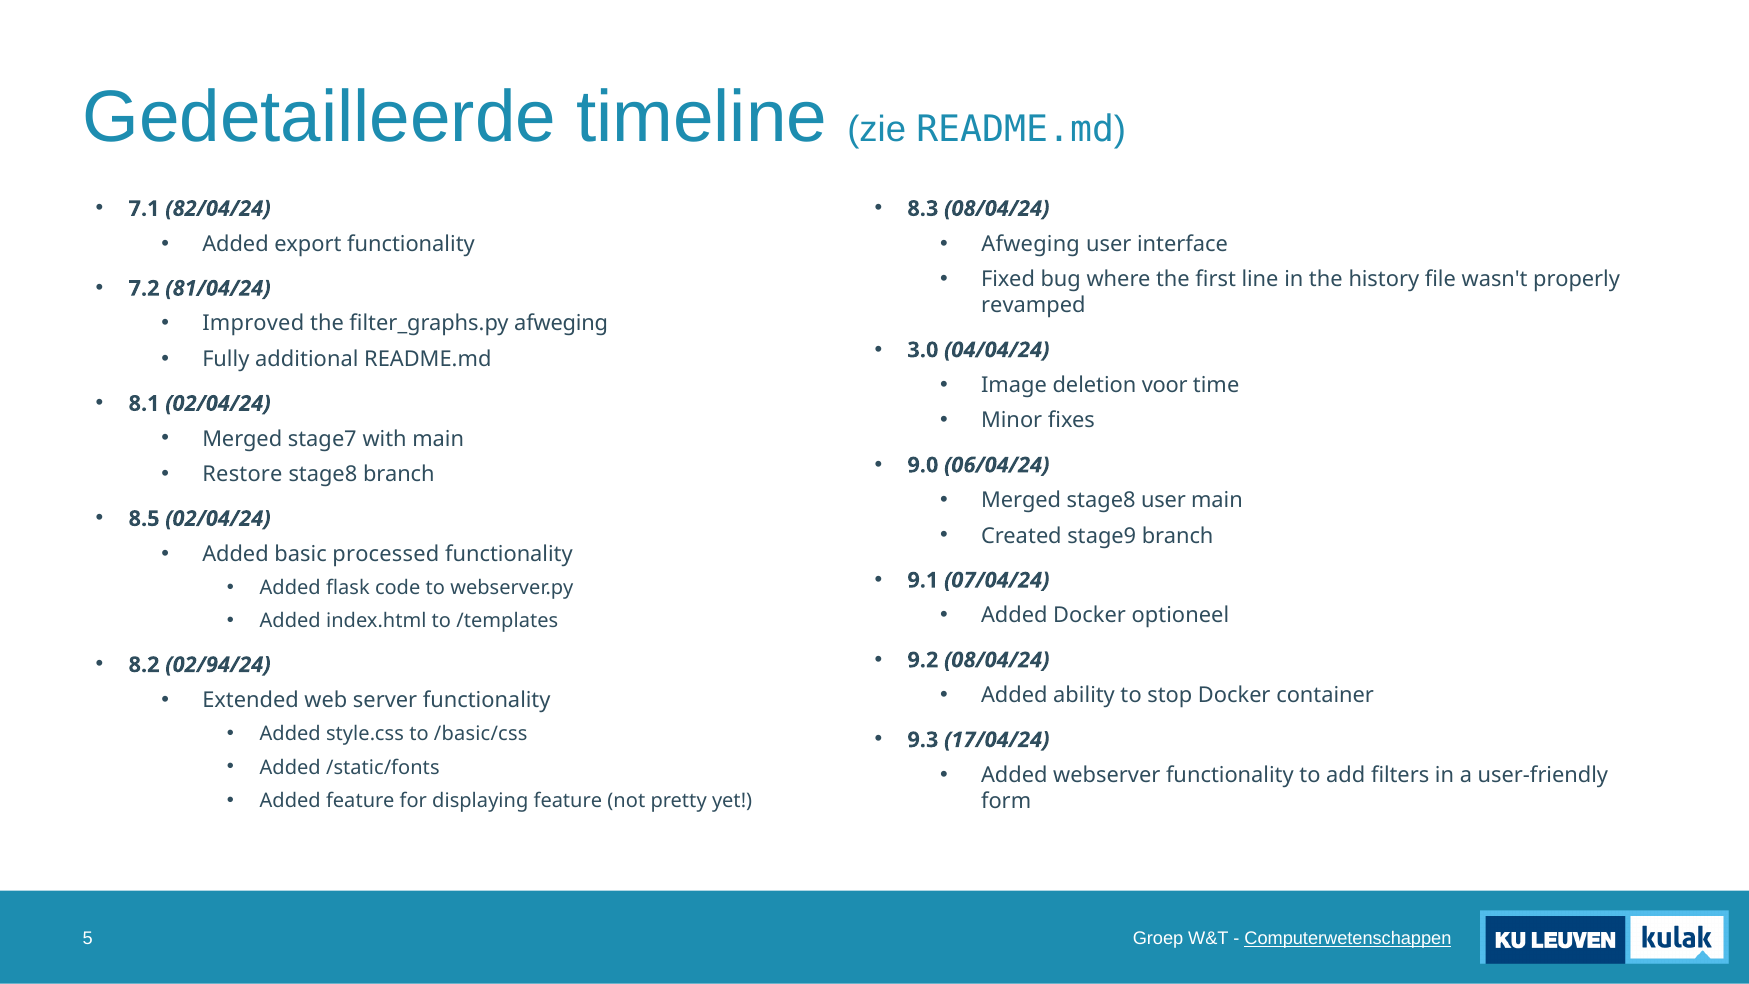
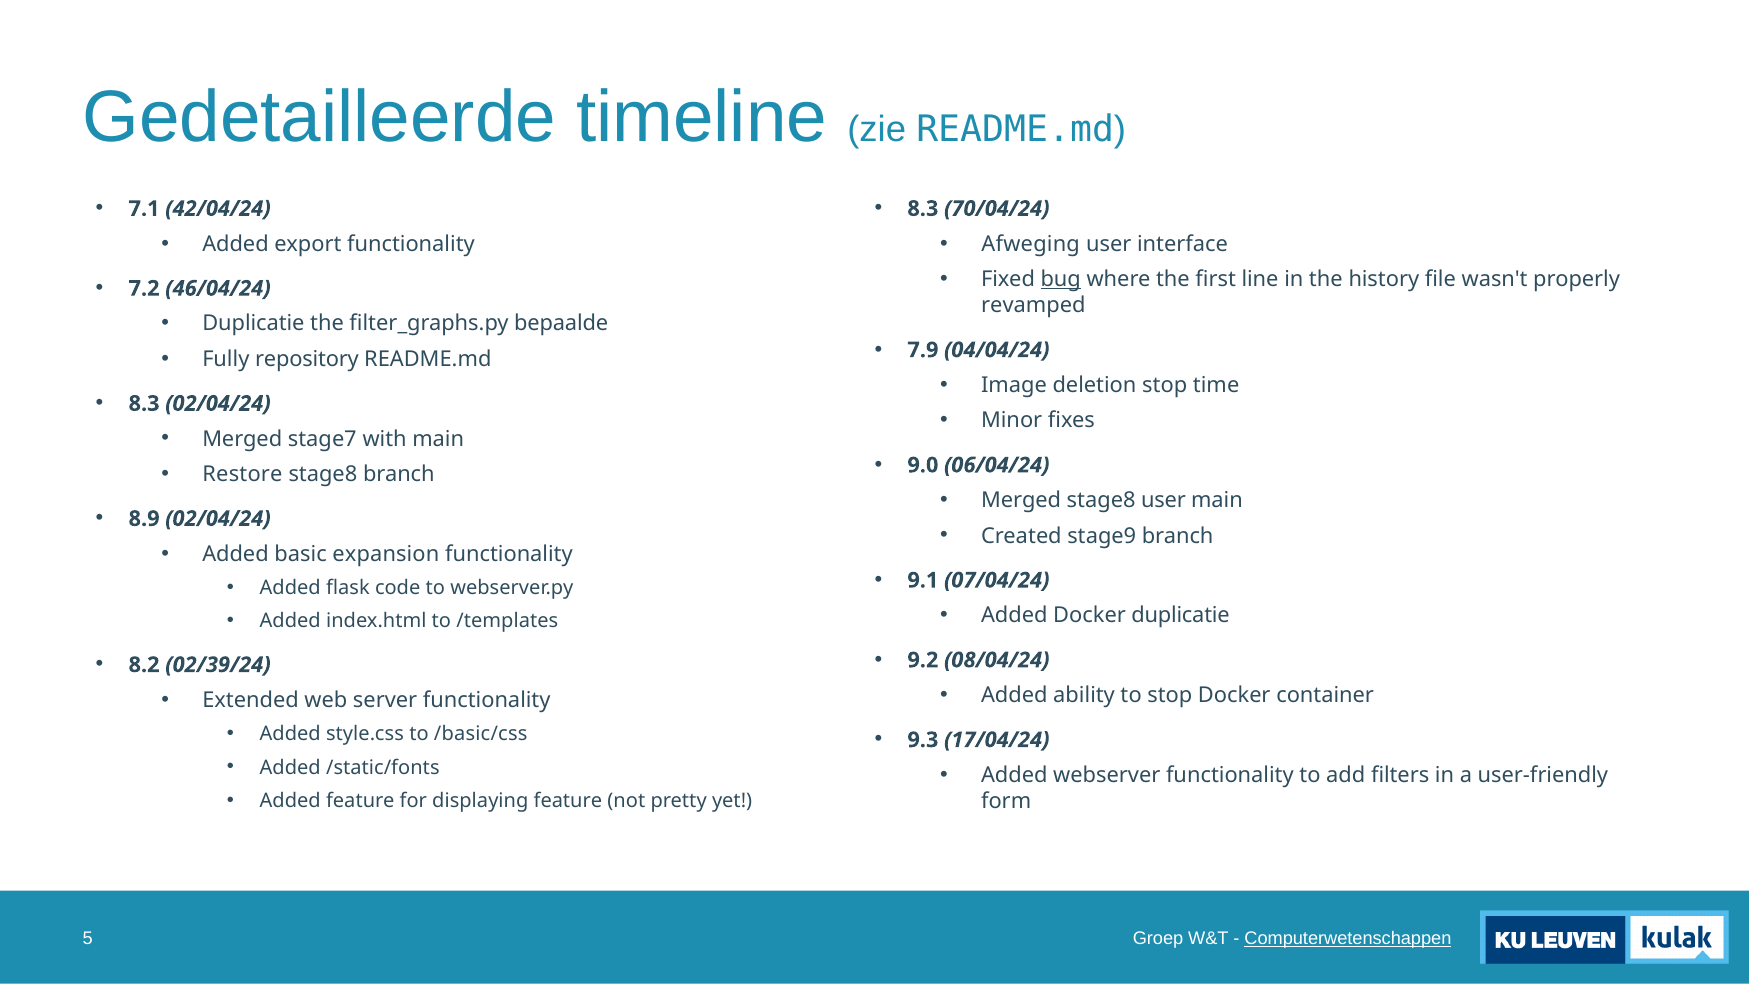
82/04/24: 82/04/24 -> 42/04/24 (218, 209)
8.3 08/04/24: 08/04/24 -> 70/04/24 (997, 209)
bug underline: none -> present (1061, 279)
81/04/24: 81/04/24 -> 46/04/24 (218, 288)
Improved: Improved -> Duplicatie (253, 324)
filter_graphs.py afweging: afweging -> bepaalde (561, 324)
3.0: 3.0 -> 7.9 (923, 350)
additional: additional -> repository (307, 359)
deletion voor: voor -> stop (1165, 385)
8.1: 8.1 -> 8.3 (144, 404)
8.5: 8.5 -> 8.9 (144, 519)
processed: processed -> expansion (386, 554)
Docker optioneel: optioneel -> duplicatie (1181, 616)
02/94/24: 02/94/24 -> 02/39/24 (218, 665)
